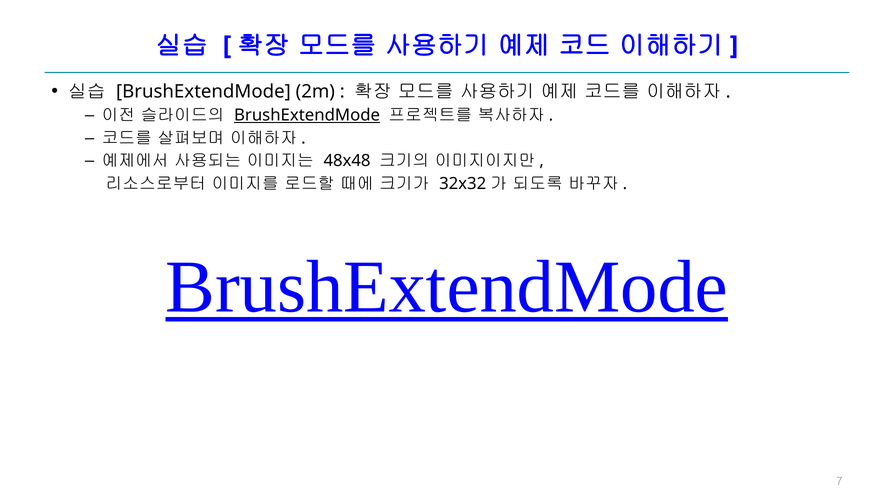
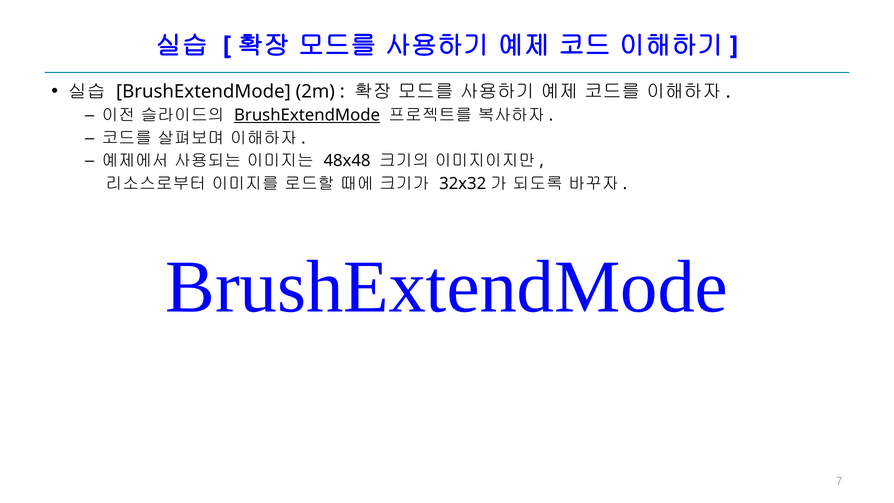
BrushExtendMode underline: present -> none (447, 287)
